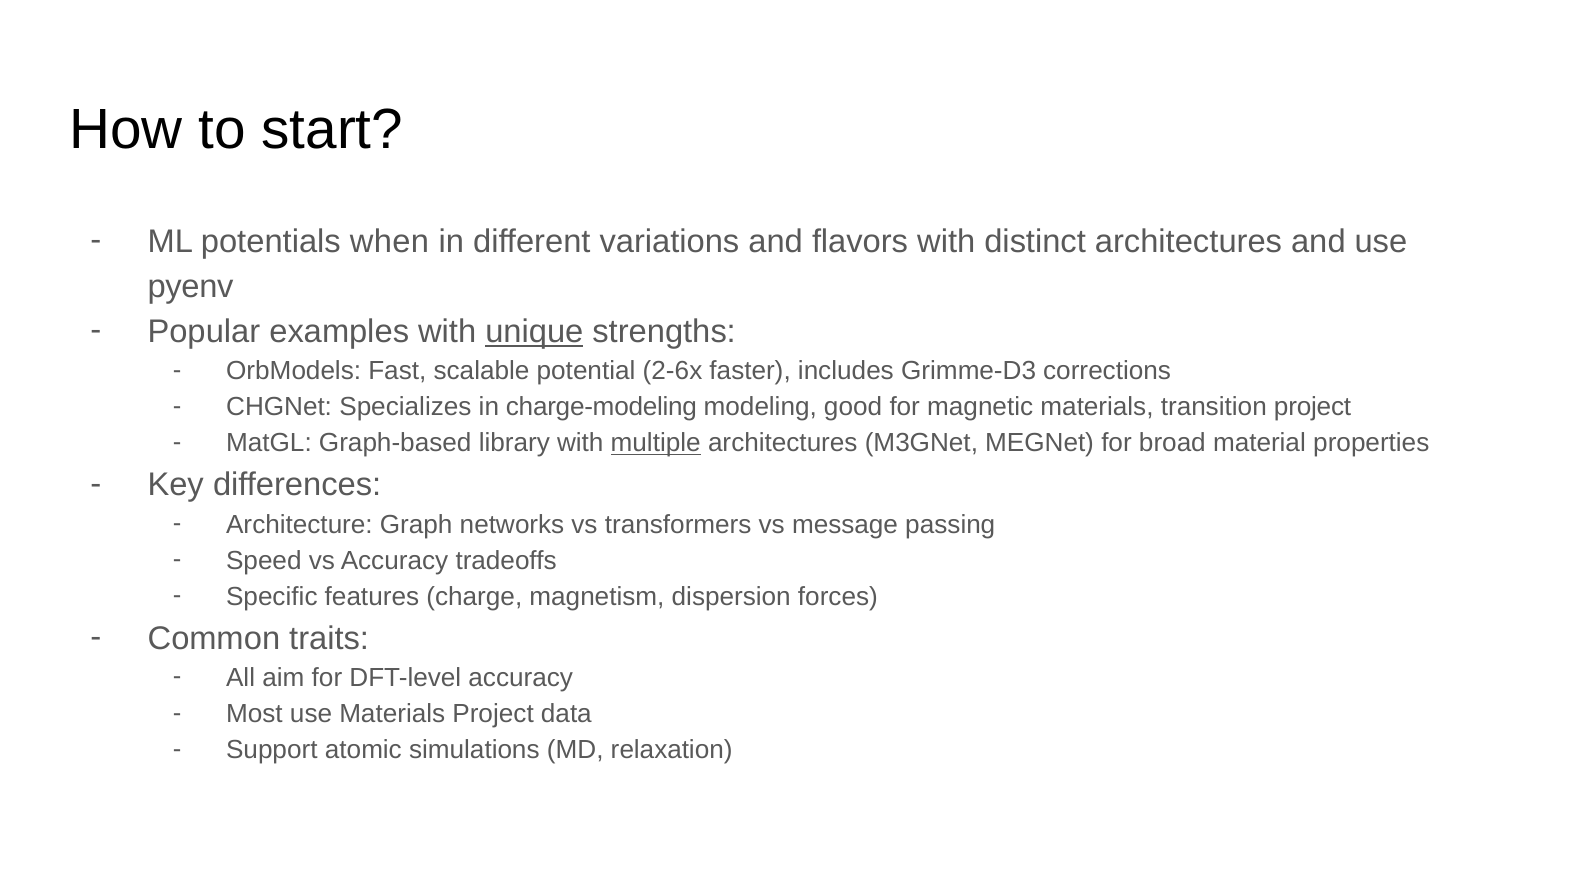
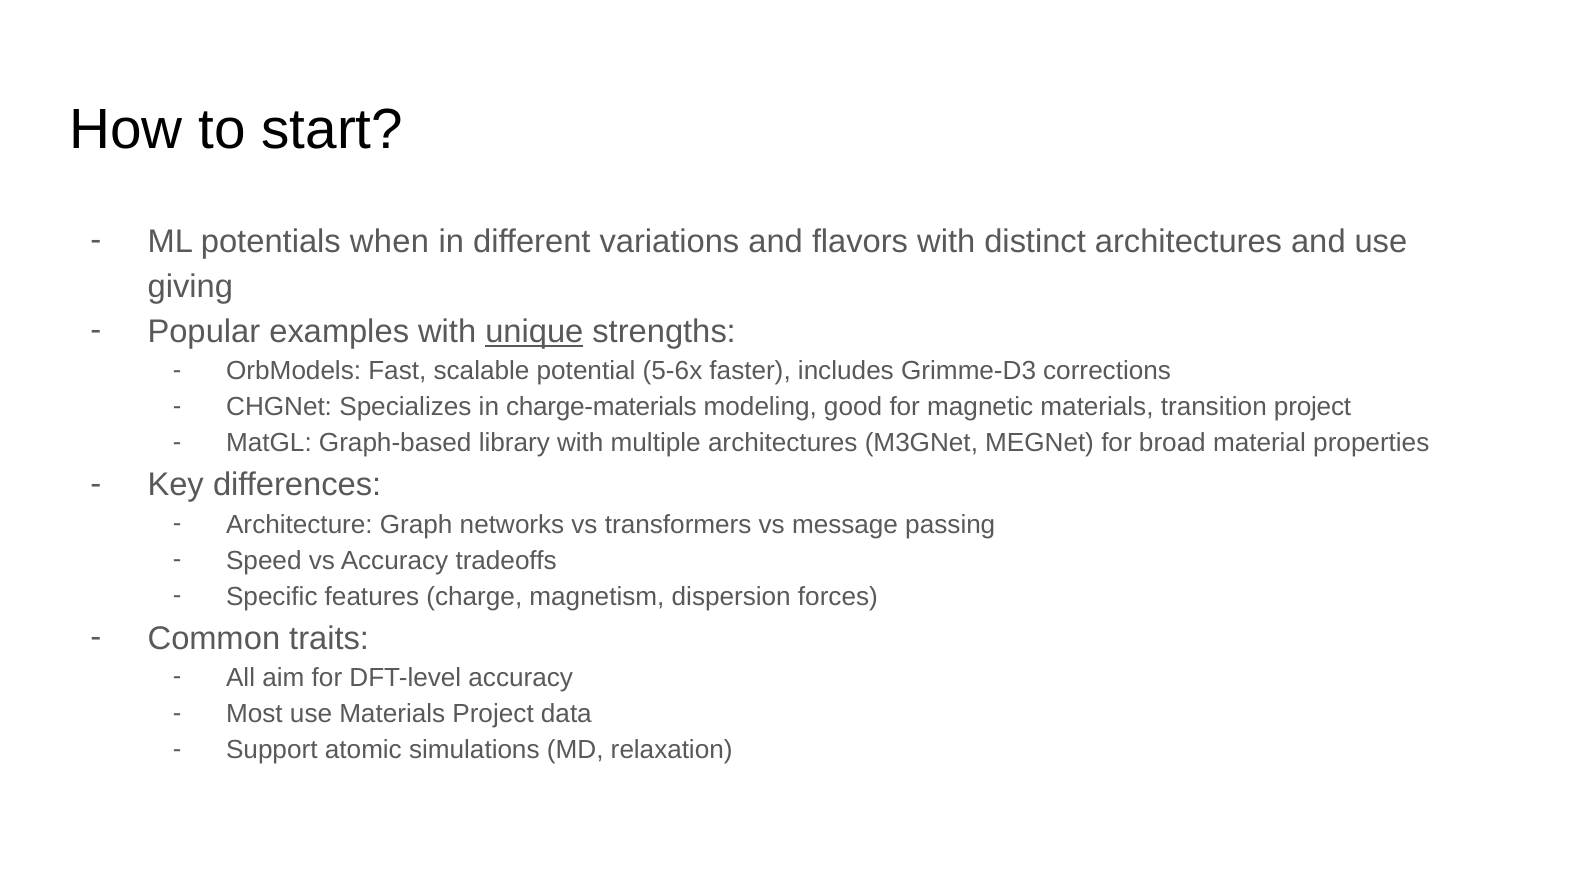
pyenv: pyenv -> giving (190, 286)
2-6x: 2-6x -> 5-6x (673, 371)
charge-modeling: charge-modeling -> charge-materials (601, 407)
multiple underline: present -> none (656, 443)
